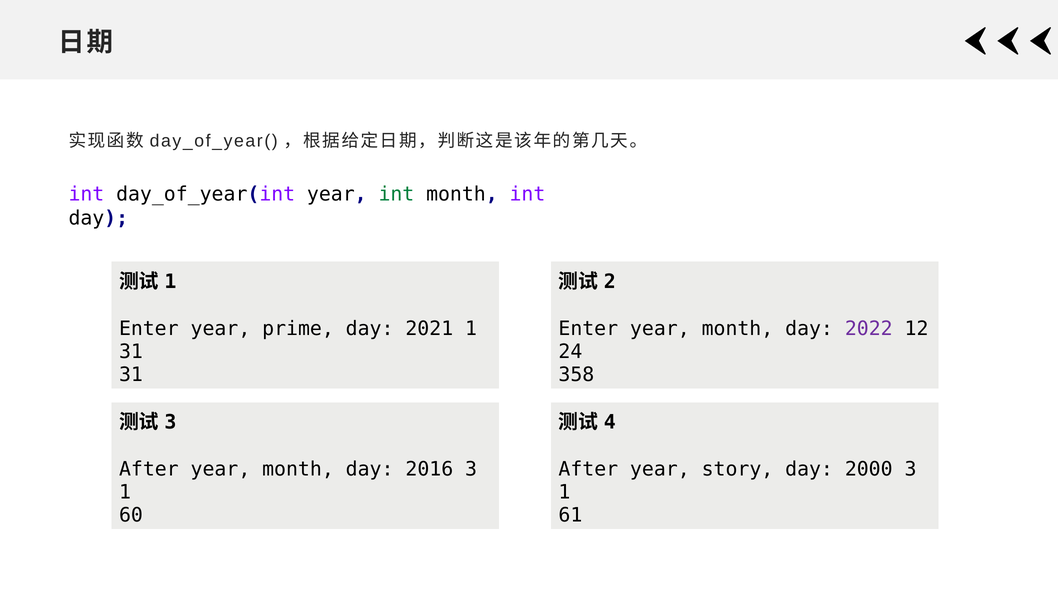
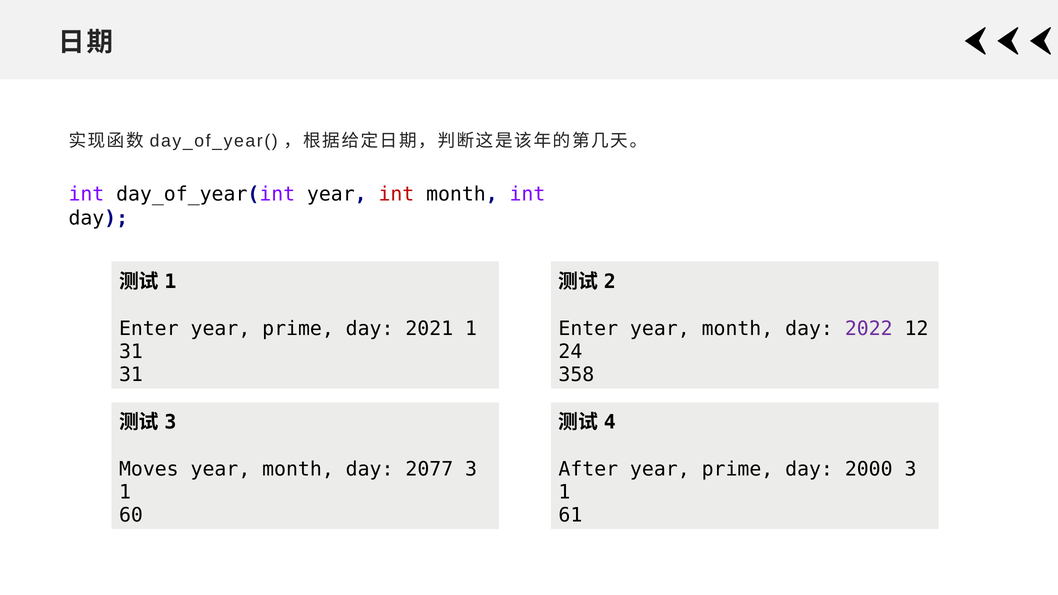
int colour: green -> red (396, 194)
After: After -> Moves (149, 469)
2016: 2016 -> 2077 (429, 469)
story: story -> prime (737, 469)
